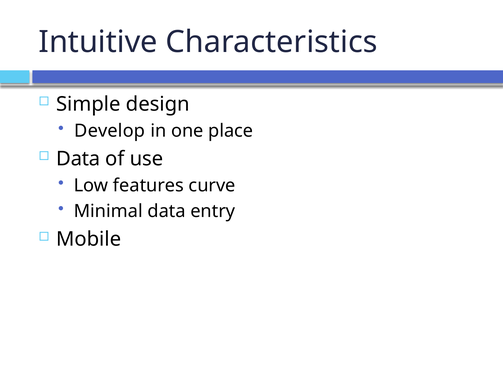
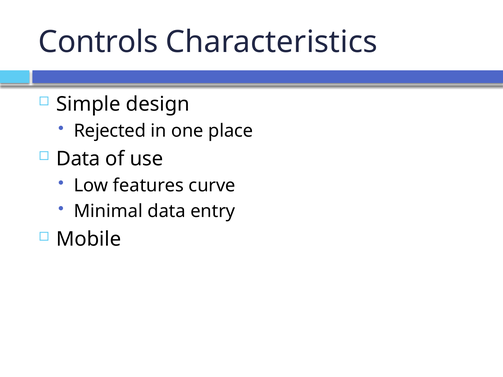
Intuitive: Intuitive -> Controls (98, 42)
Develop: Develop -> Rejected (110, 131)
